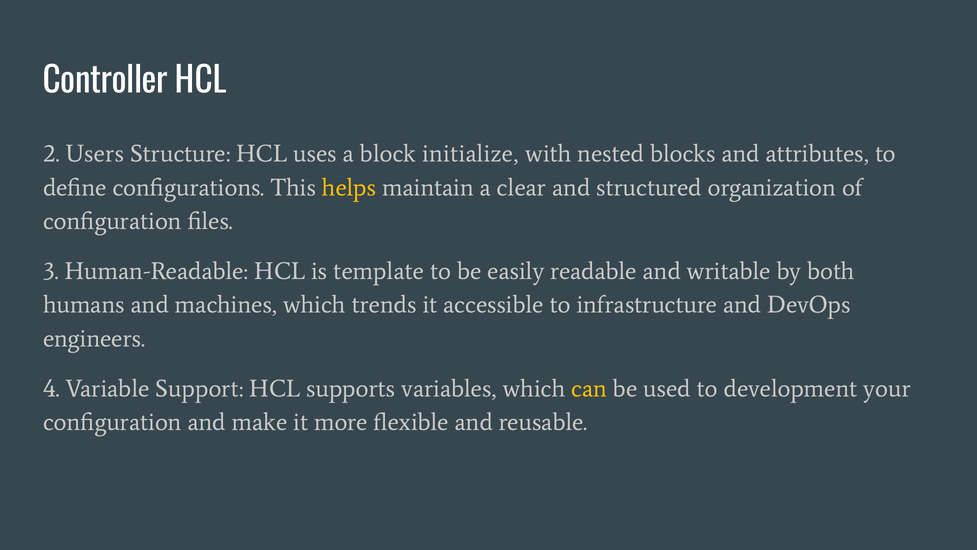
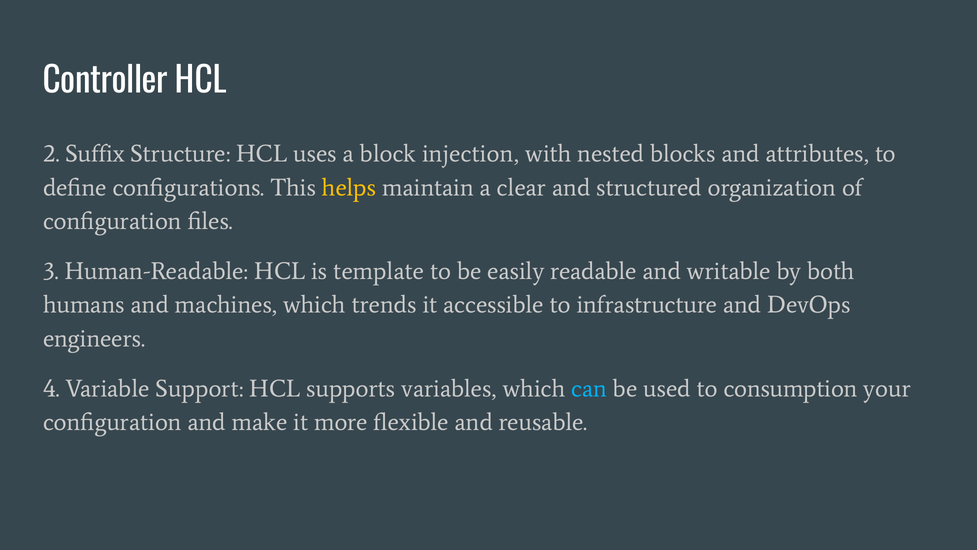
Users: Users -> Suffix (95, 154)
initialize: initialize -> injection (471, 154)
can colour: yellow -> light blue (589, 388)
development: development -> consumption (791, 388)
